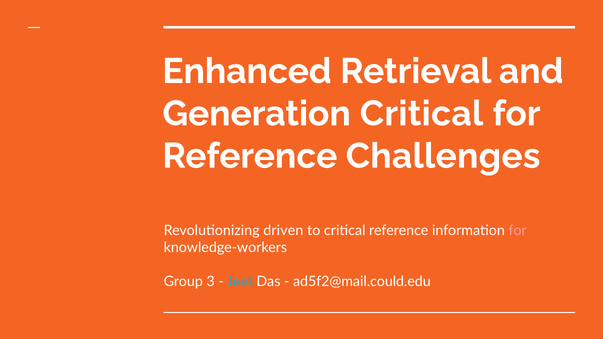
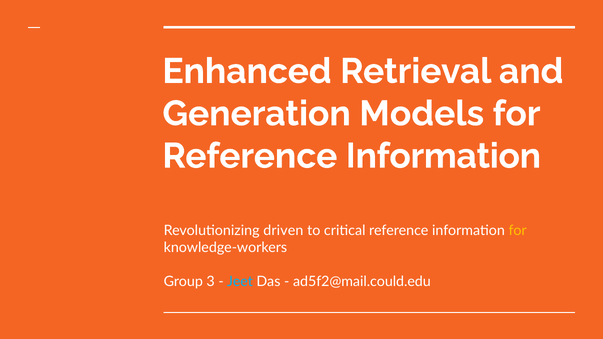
Generation Critical: Critical -> Models (422, 114)
Challenges: Challenges -> Information (443, 156)
for colour: pink -> yellow (518, 231)
